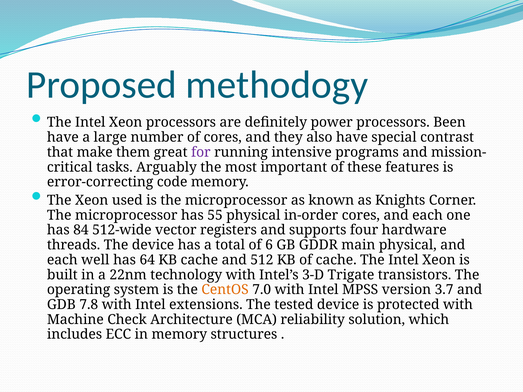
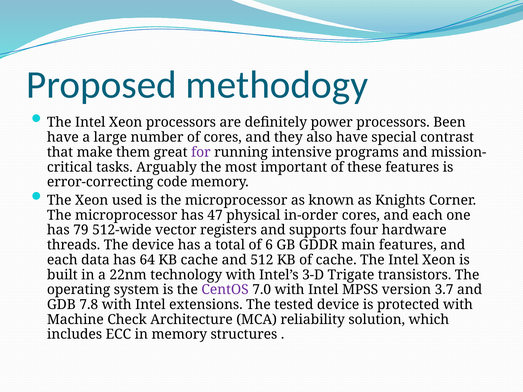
55: 55 -> 47 (215, 215)
84: 84 -> 79 (81, 230)
main physical: physical -> features (408, 245)
well: well -> data (95, 260)
CentOS colour: orange -> purple (225, 290)
